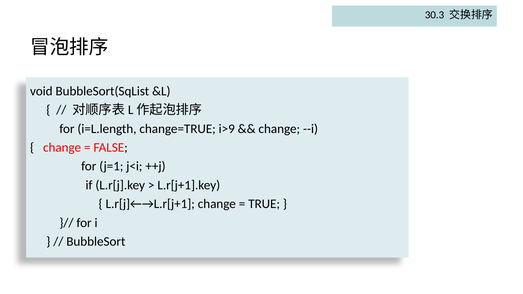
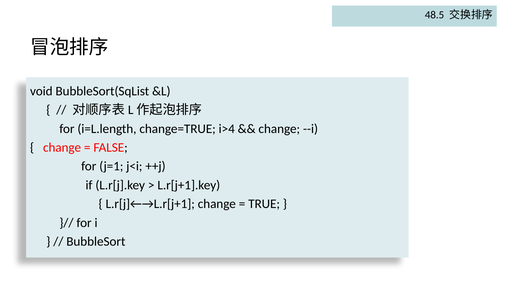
30.3: 30.3 -> 48.5 (435, 15)
i>9: i>9 -> i>4 (227, 129)
